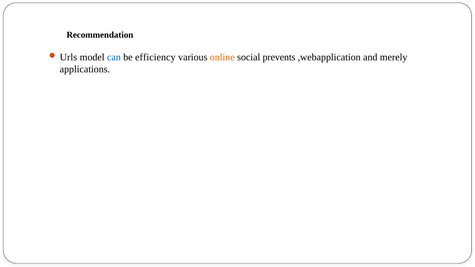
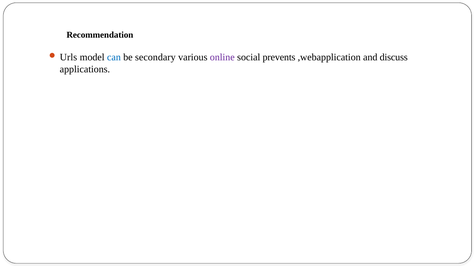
efficiency: efficiency -> secondary (155, 57)
online colour: orange -> purple (222, 57)
merely: merely -> discuss (394, 57)
